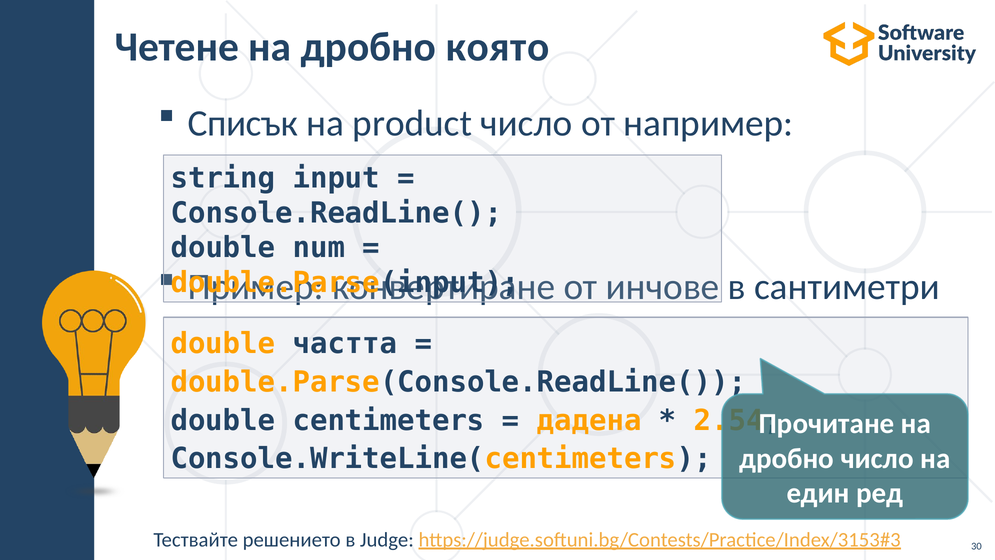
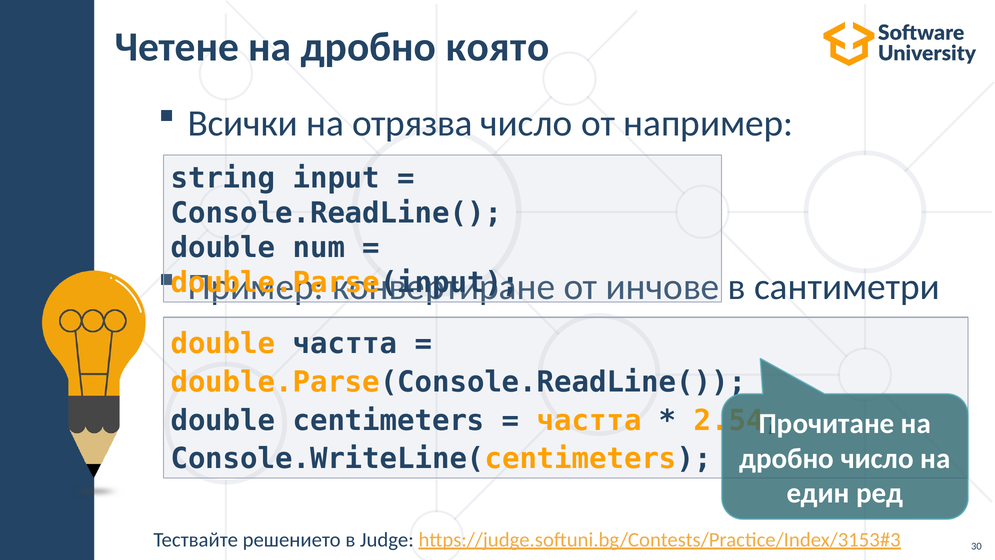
Списък: Списък -> Всички (243, 123)
product: product -> отрязва (412, 123)
дадена: дадена -> частта (589, 420)
